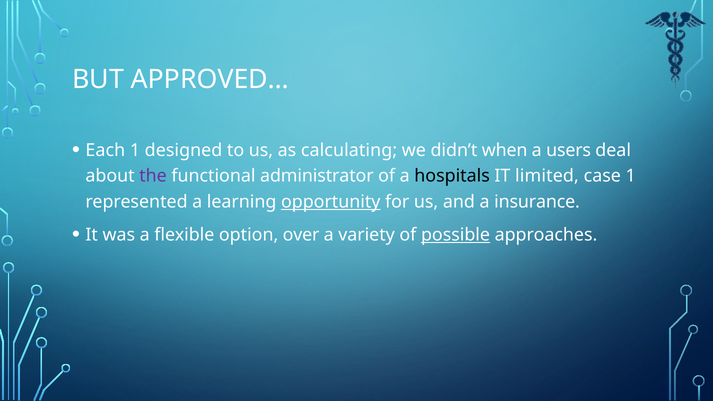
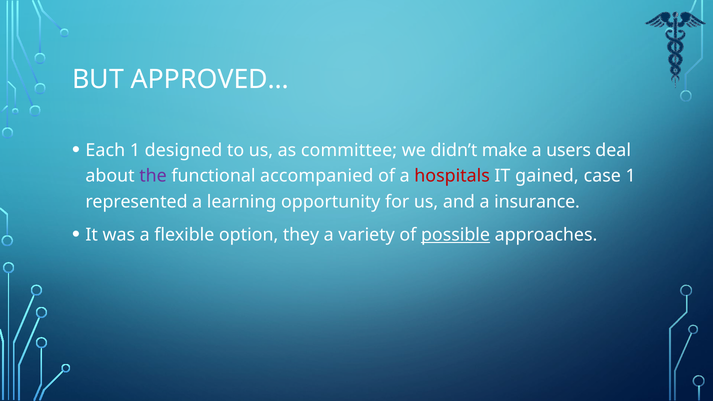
calculating: calculating -> committee (349, 150)
when: when -> make (505, 150)
administrator: administrator -> accompanied (317, 176)
hospitals colour: black -> red (452, 176)
limited: limited -> gained (547, 176)
opportunity underline: present -> none (331, 202)
over: over -> they (301, 235)
